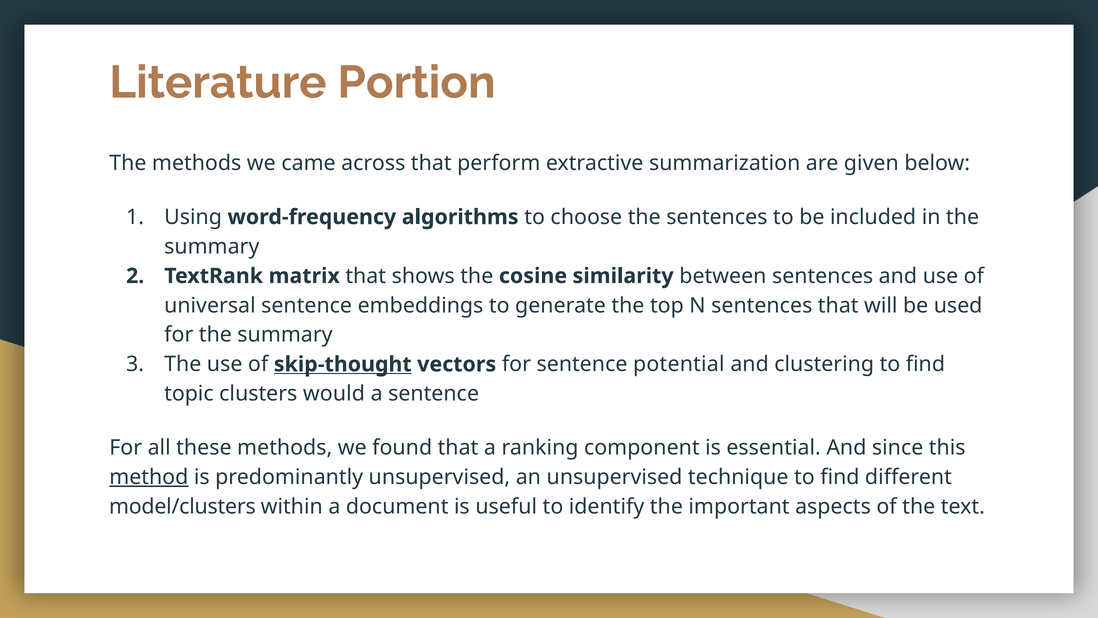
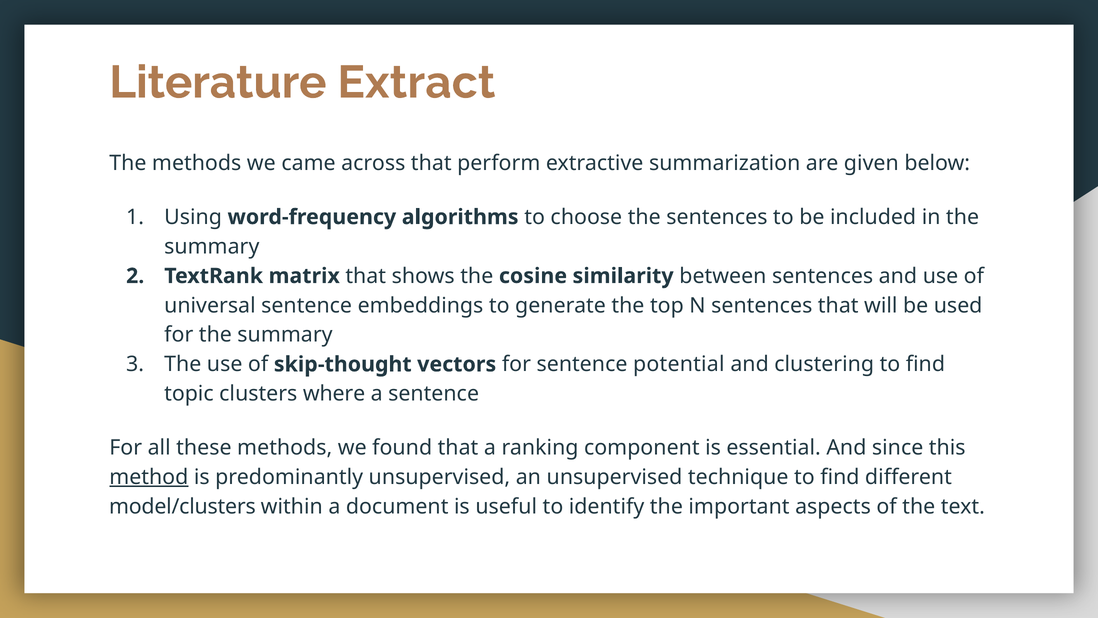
Portion: Portion -> Extract (416, 82)
skip-thought underline: present -> none (343, 364)
would: would -> where (334, 394)
